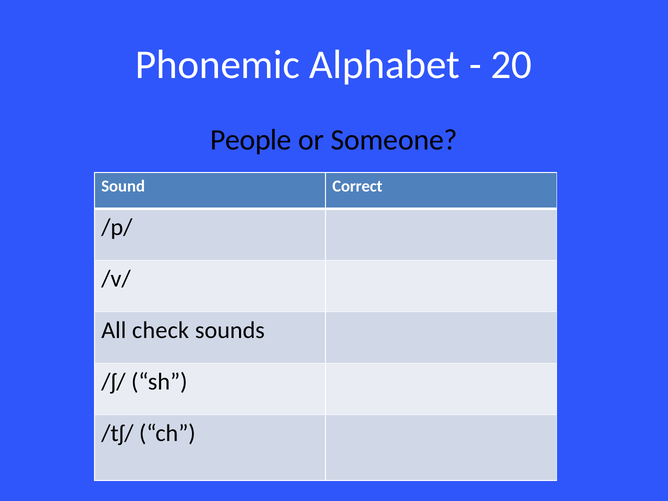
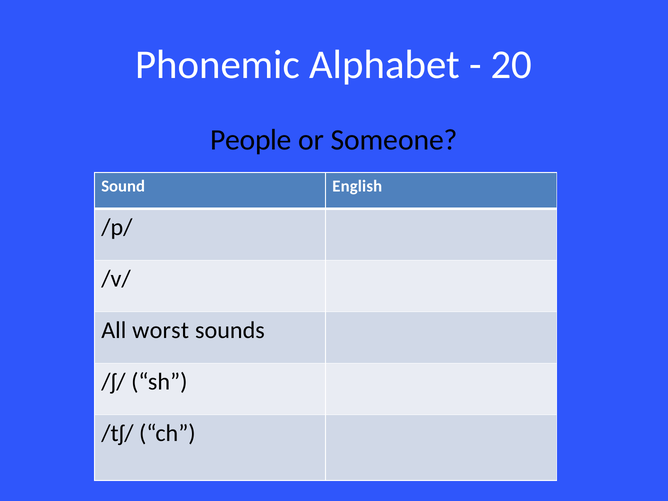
Correct: Correct -> English (357, 186)
check: check -> worst (161, 330)
